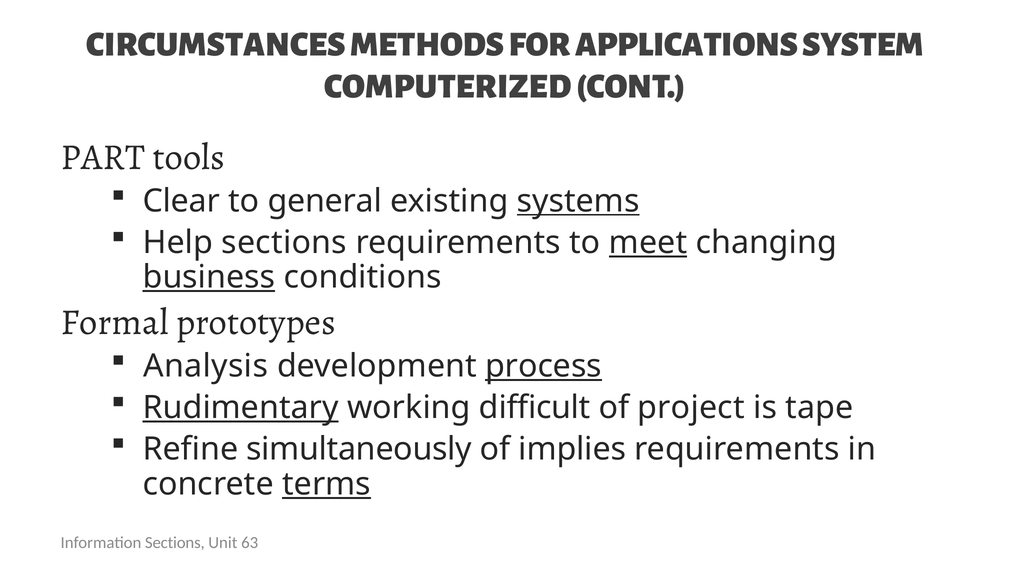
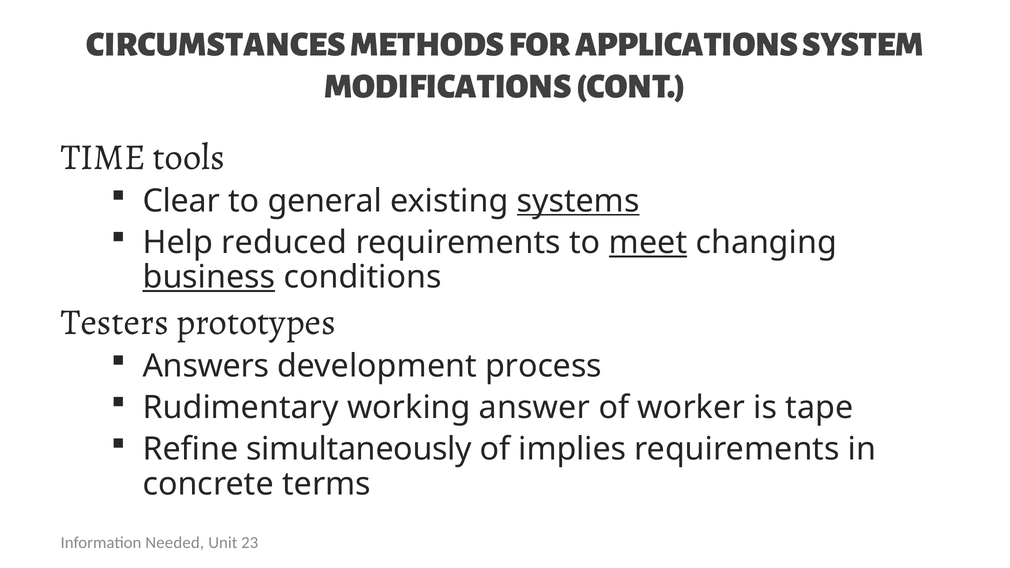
COMPUTERIZED: COMPUTERIZED -> MODIFICATIONS (448, 86)
PART: PART -> TIME (103, 157)
Help sections: sections -> reduced (284, 242)
Formal: Formal -> Testers (115, 322)
Analysis: Analysis -> Answers (206, 366)
process underline: present -> none (544, 366)
Rudimentary underline: present -> none (241, 408)
difficult: difficult -> answer (535, 408)
project: project -> worker (691, 408)
terms underline: present -> none (327, 484)
Information Sections: Sections -> Needed (175, 543)
63: 63 -> 23 (250, 543)
